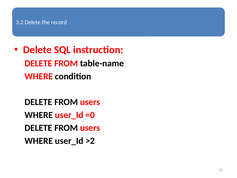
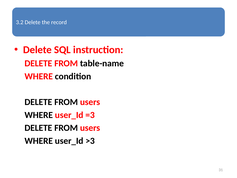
=0: =0 -> =3 (90, 115)
>2: >2 -> >3 (90, 141)
